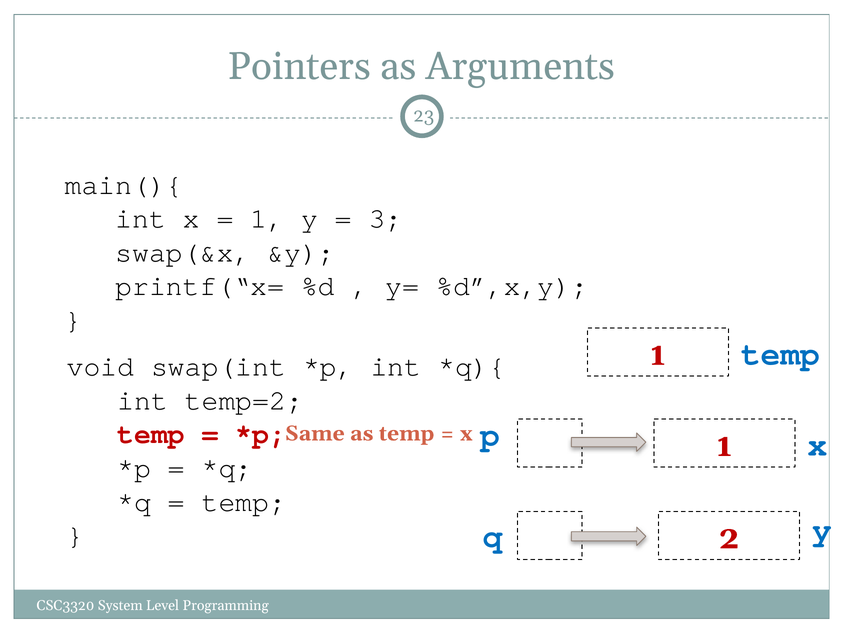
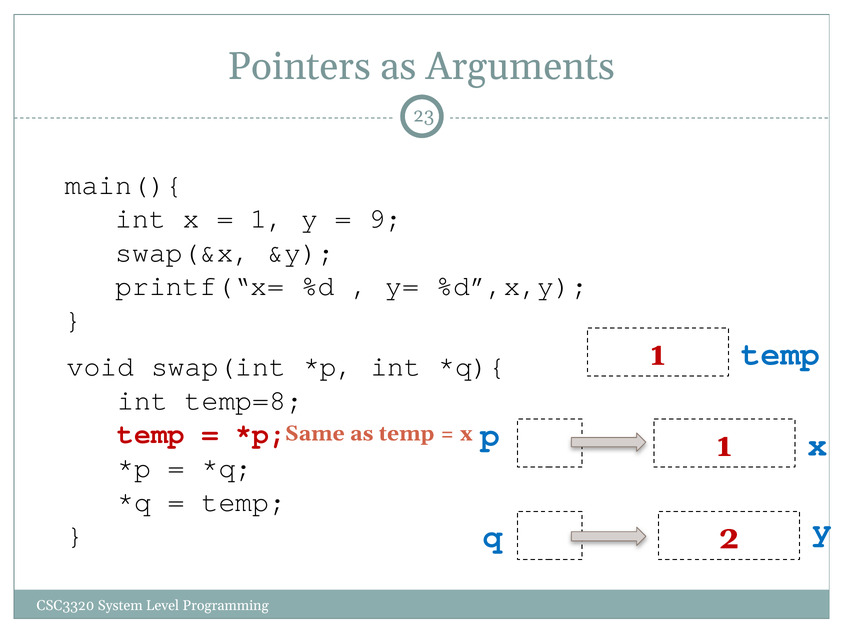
3: 3 -> 9 (385, 219)
temp=2: temp=2 -> temp=8 (244, 400)
